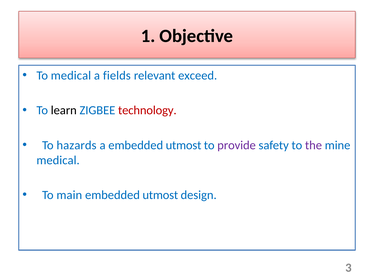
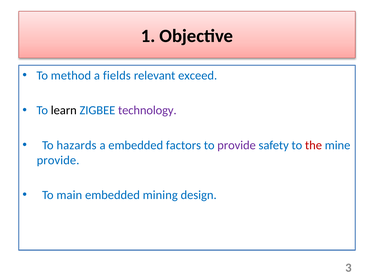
To medical: medical -> method (71, 76)
technology colour: red -> purple (147, 111)
a embedded utmost: utmost -> factors (183, 145)
the colour: purple -> red (313, 145)
medical: medical -> provide (58, 160)
utmost: utmost -> mining (160, 195)
